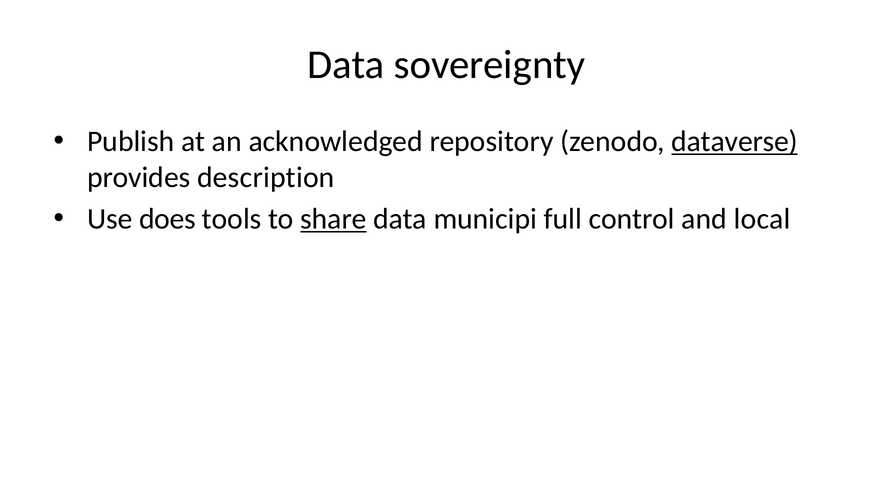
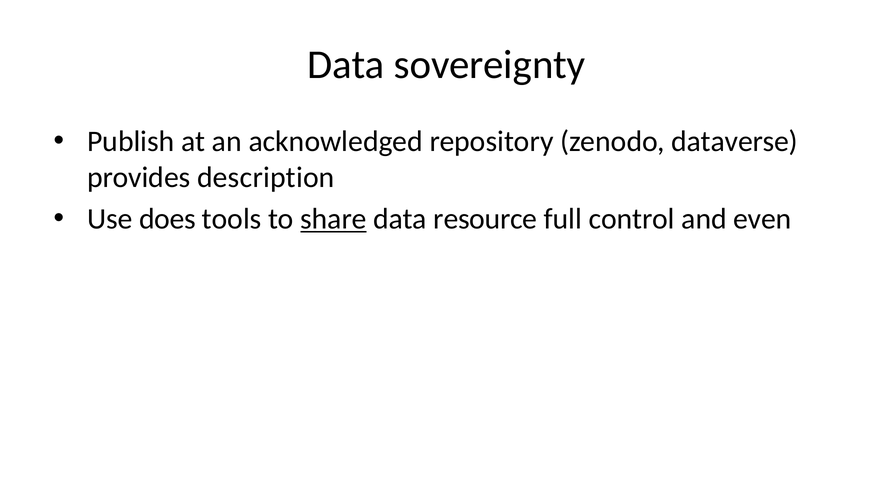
dataverse underline: present -> none (735, 142)
municipi: municipi -> resource (485, 219)
local: local -> even (762, 219)
